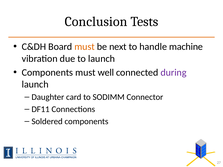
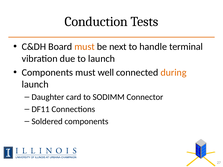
Conclusion: Conclusion -> Conduction (96, 22)
machine: machine -> terminal (186, 47)
during colour: purple -> orange (174, 73)
